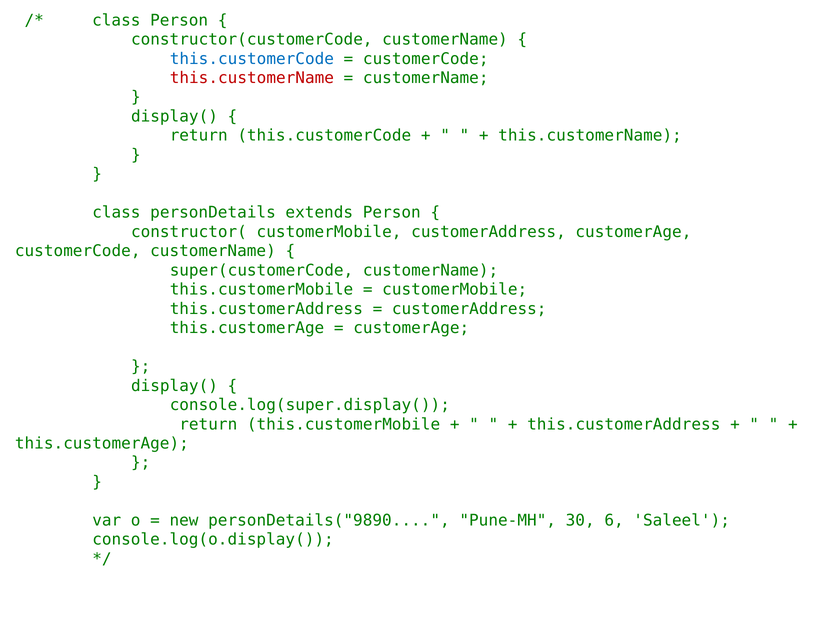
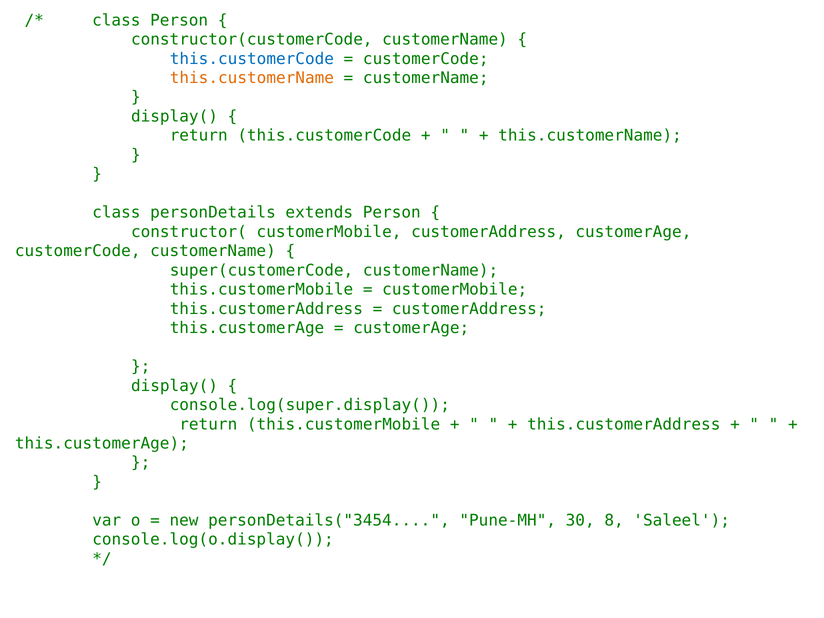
this.customerName colour: red -> orange (252, 78)
personDetails("9890: personDetails("9890 -> personDetails("3454 (329, 520)
6: 6 -> 8 (614, 520)
